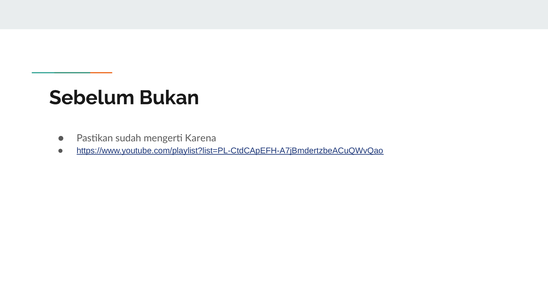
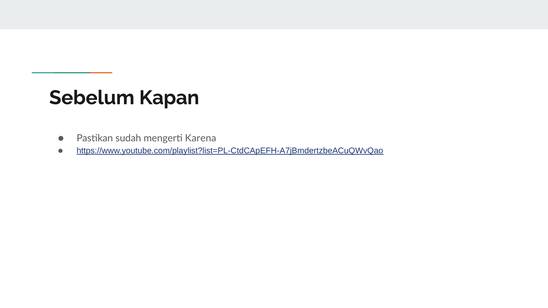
Bukan: Bukan -> Kapan (169, 98)
